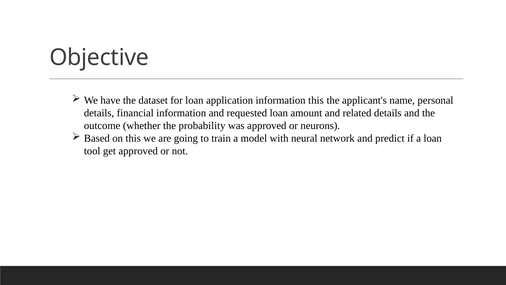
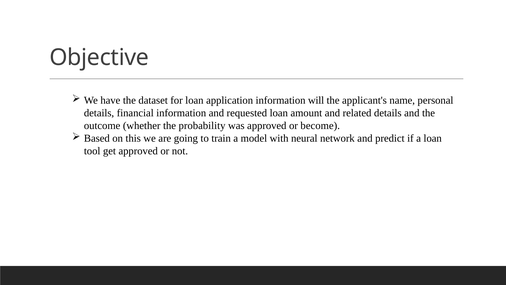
information this: this -> will (316, 100)
neurons: neurons -> become (320, 125)
